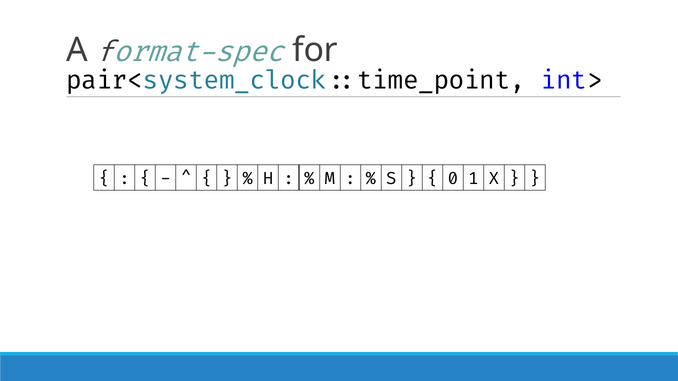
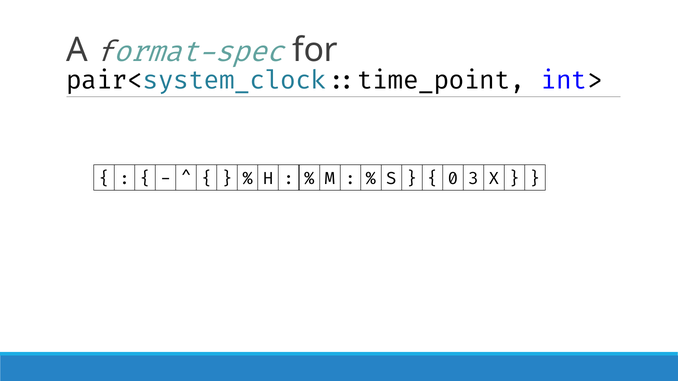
1: 1 -> 3 (473, 179)
